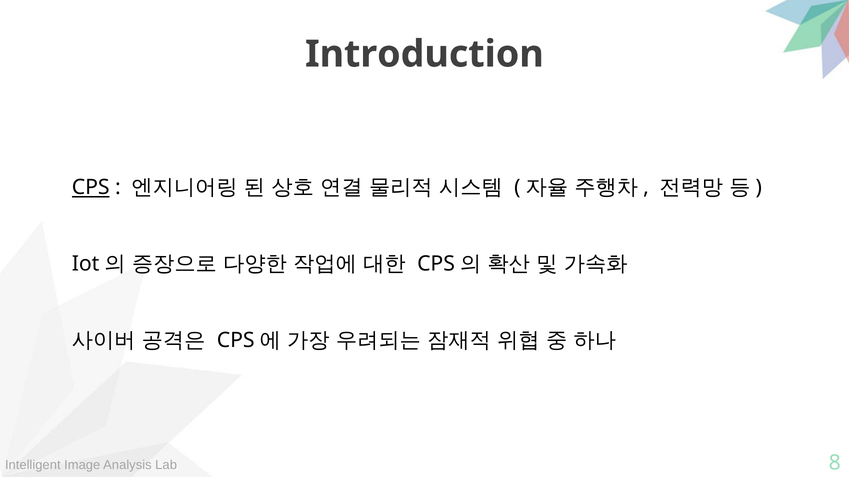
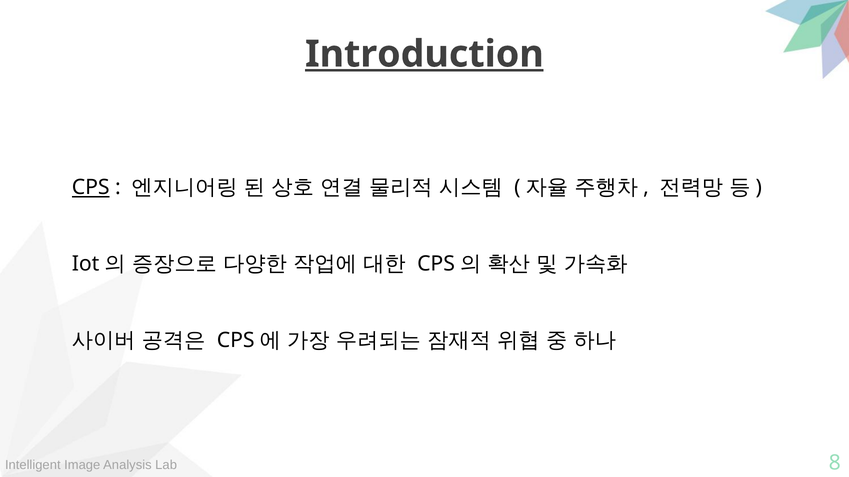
Introduction underline: none -> present (424, 54)
